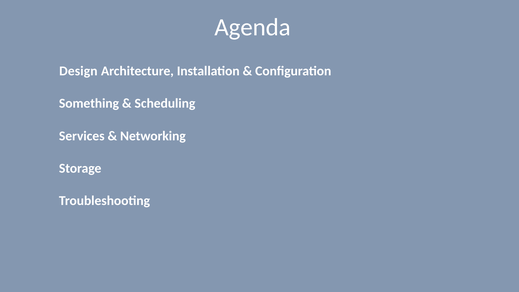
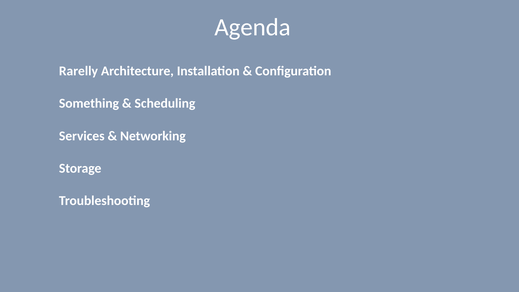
Design: Design -> Rarelly (78, 71)
